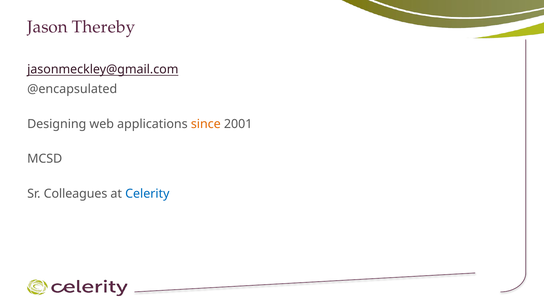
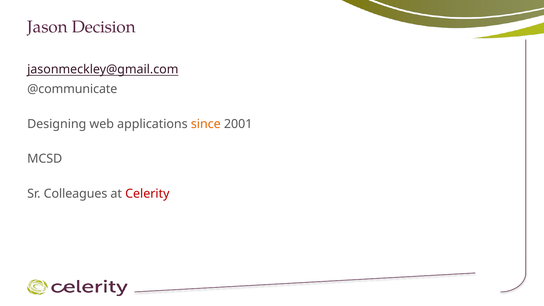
Thereby: Thereby -> Decision (104, 27)
@encapsulated: @encapsulated -> @communicate (72, 89)
Celerity colour: blue -> red (147, 194)
